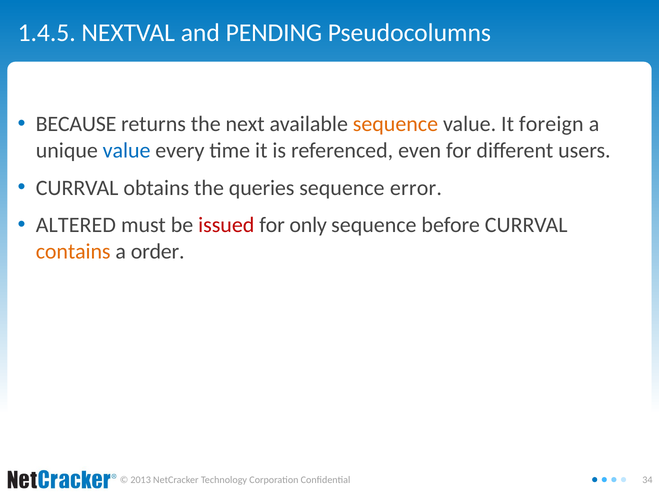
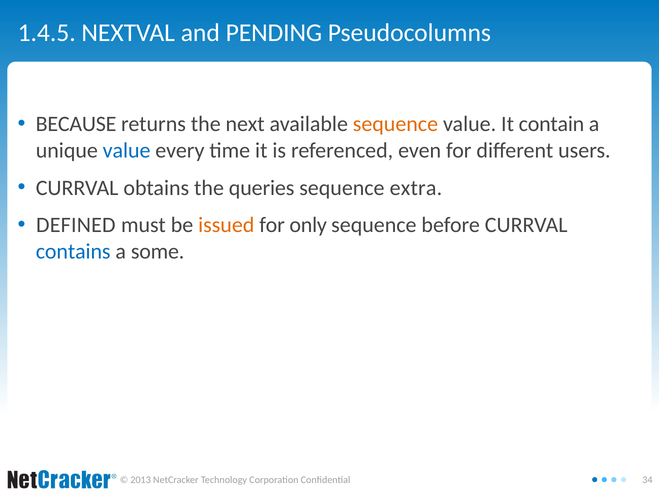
foreign: foreign -> contain (551, 124)
error: error -> extra (416, 188)
ALTERED: ALTERED -> DEFINED (76, 225)
issued colour: red -> orange (226, 225)
contains colour: orange -> blue (73, 252)
order: order -> some (158, 252)
